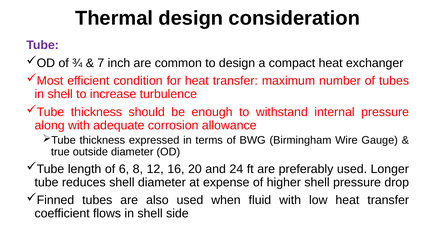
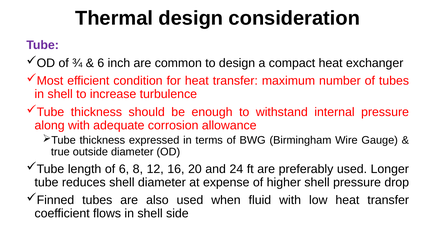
7: 7 -> 6 (101, 63)
